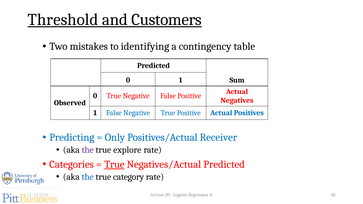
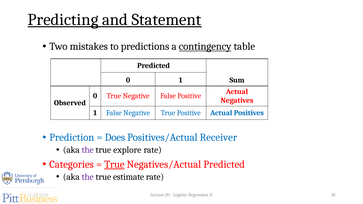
Threshold: Threshold -> Predicting (63, 20)
Customers: Customers -> Statement (166, 20)
identifying: identifying -> predictions (145, 46)
contingency underline: none -> present (205, 46)
Predicting: Predicting -> Prediction (72, 138)
Only: Only -> Does (115, 138)
the colour: blue -> purple (88, 177)
category: category -> estimate (129, 177)
